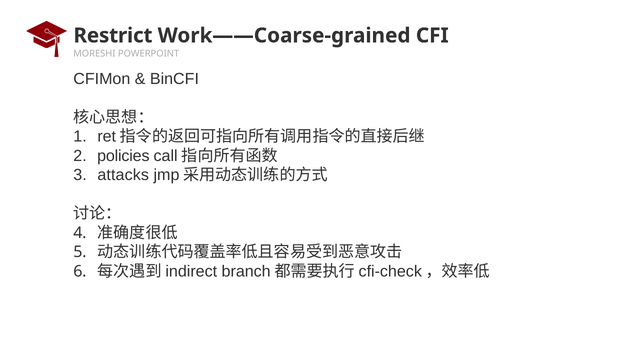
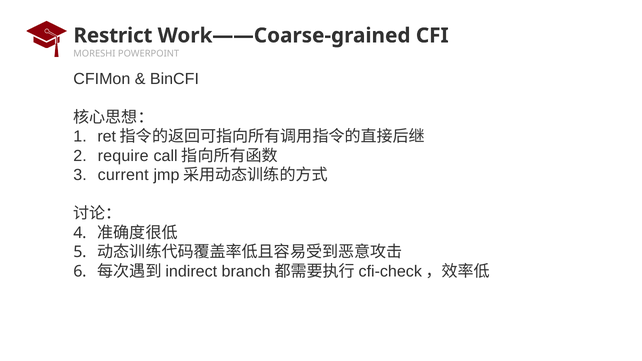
policies: policies -> require (123, 156)
attacks: attacks -> current (123, 175)
